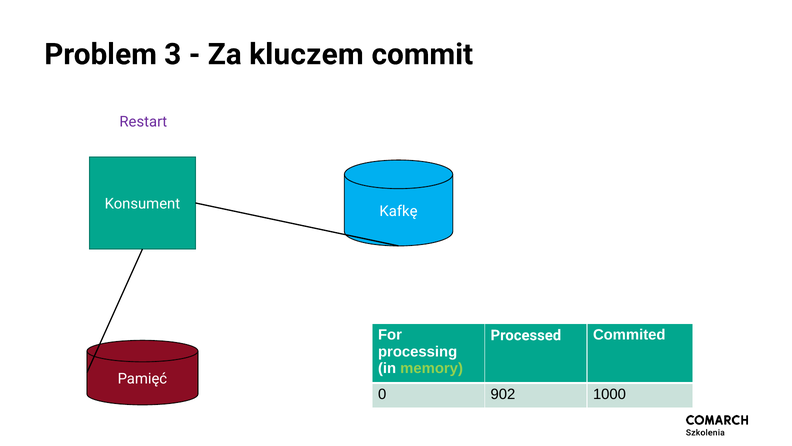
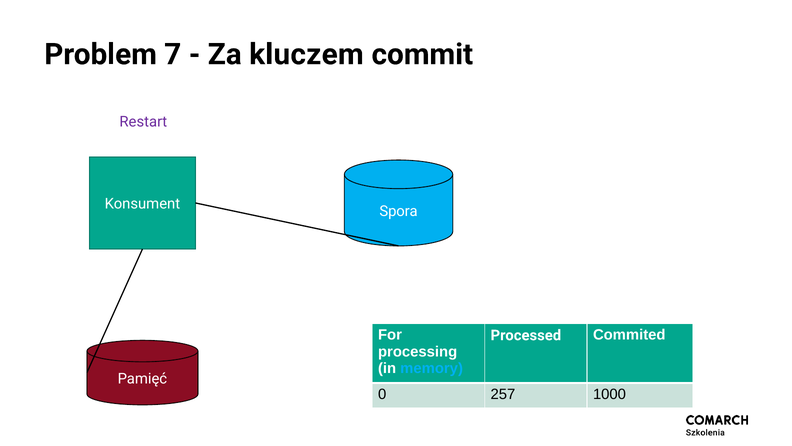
3: 3 -> 7 (173, 54)
Kafkę: Kafkę -> Spora (399, 211)
memory colour: light green -> light blue (432, 368)
902: 902 -> 257 (503, 394)
